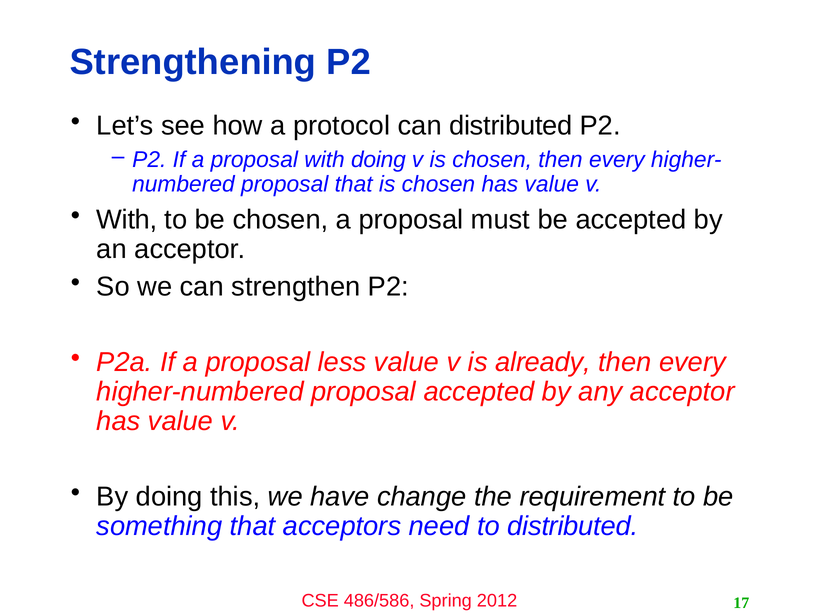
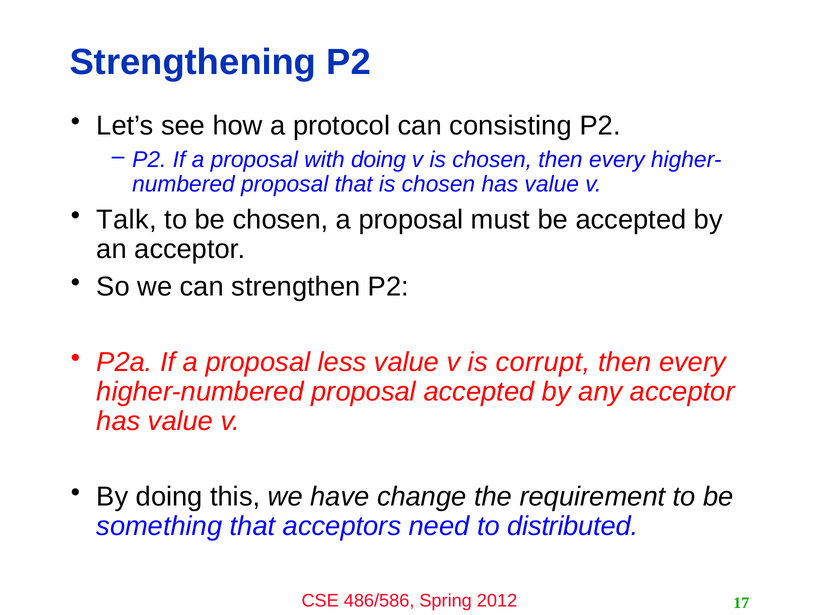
can distributed: distributed -> consisting (511, 126)
With: With -> Talk (127, 219)
already: already -> corrupt (543, 362)
